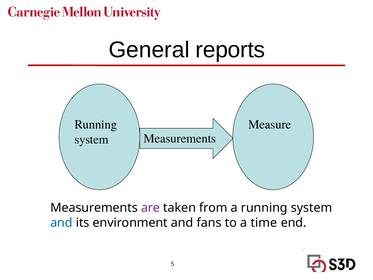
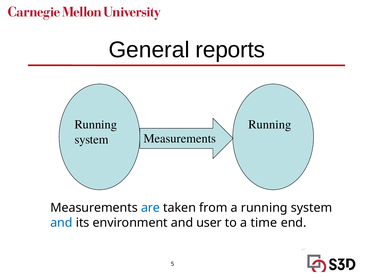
Measure: Measure -> Running (270, 125)
are colour: purple -> blue (151, 208)
fans: fans -> user (209, 222)
